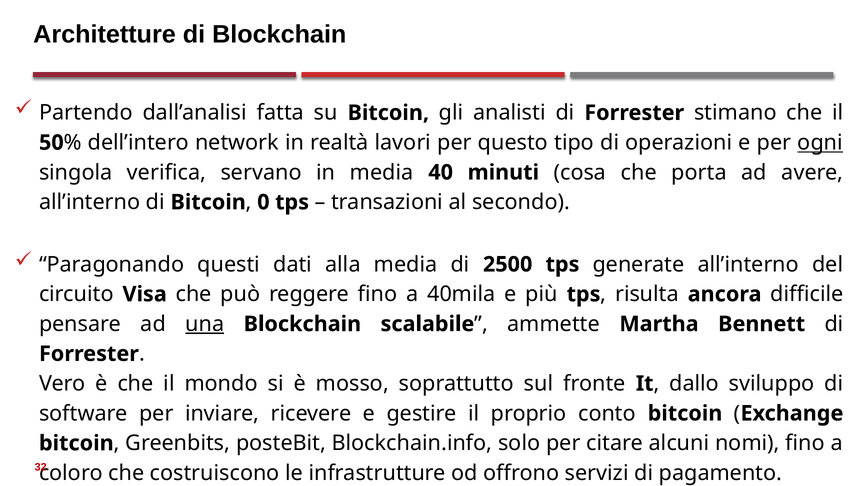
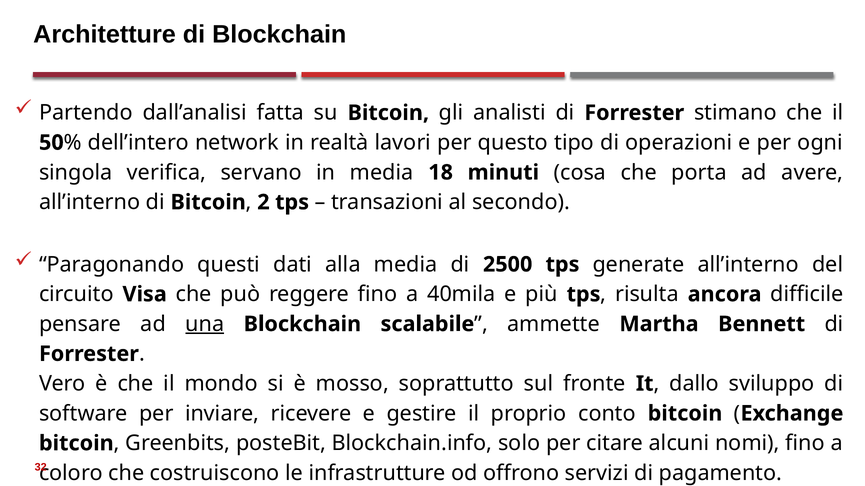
ogni underline: present -> none (820, 143)
40: 40 -> 18 (441, 173)
0: 0 -> 2 (263, 202)
